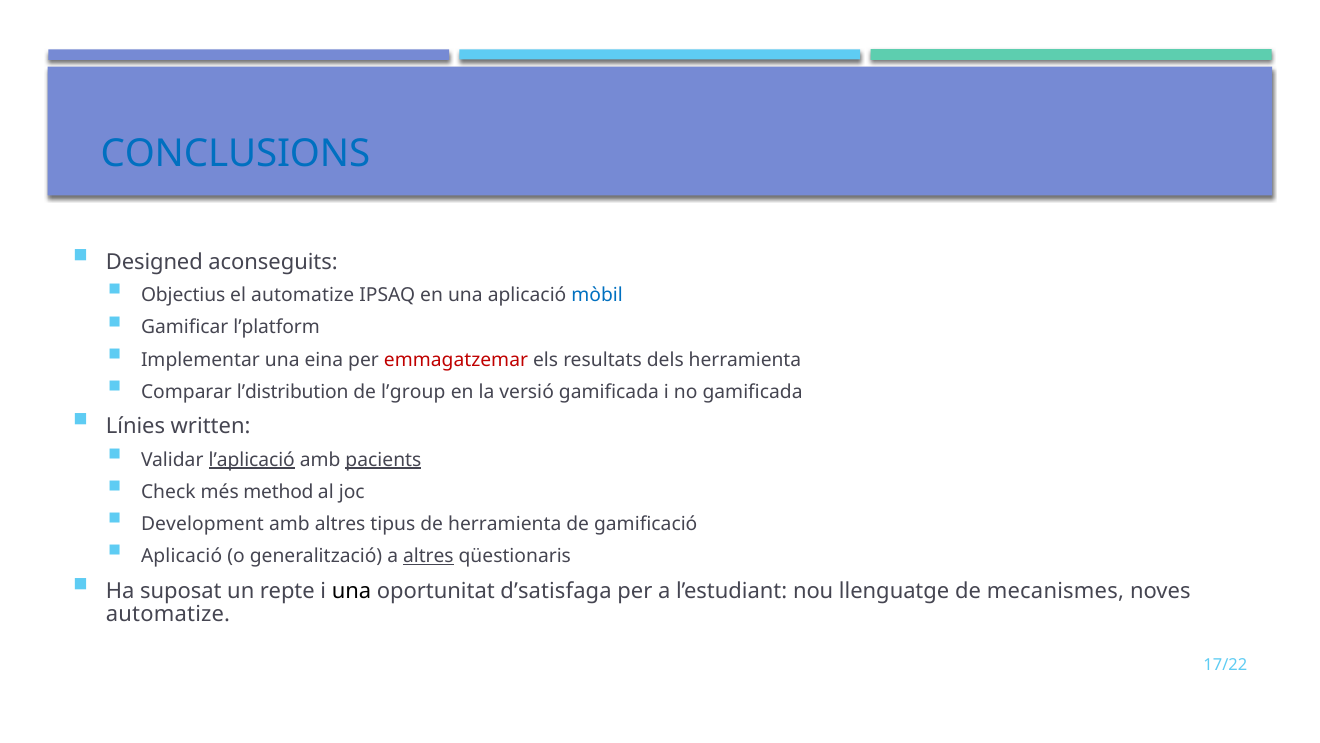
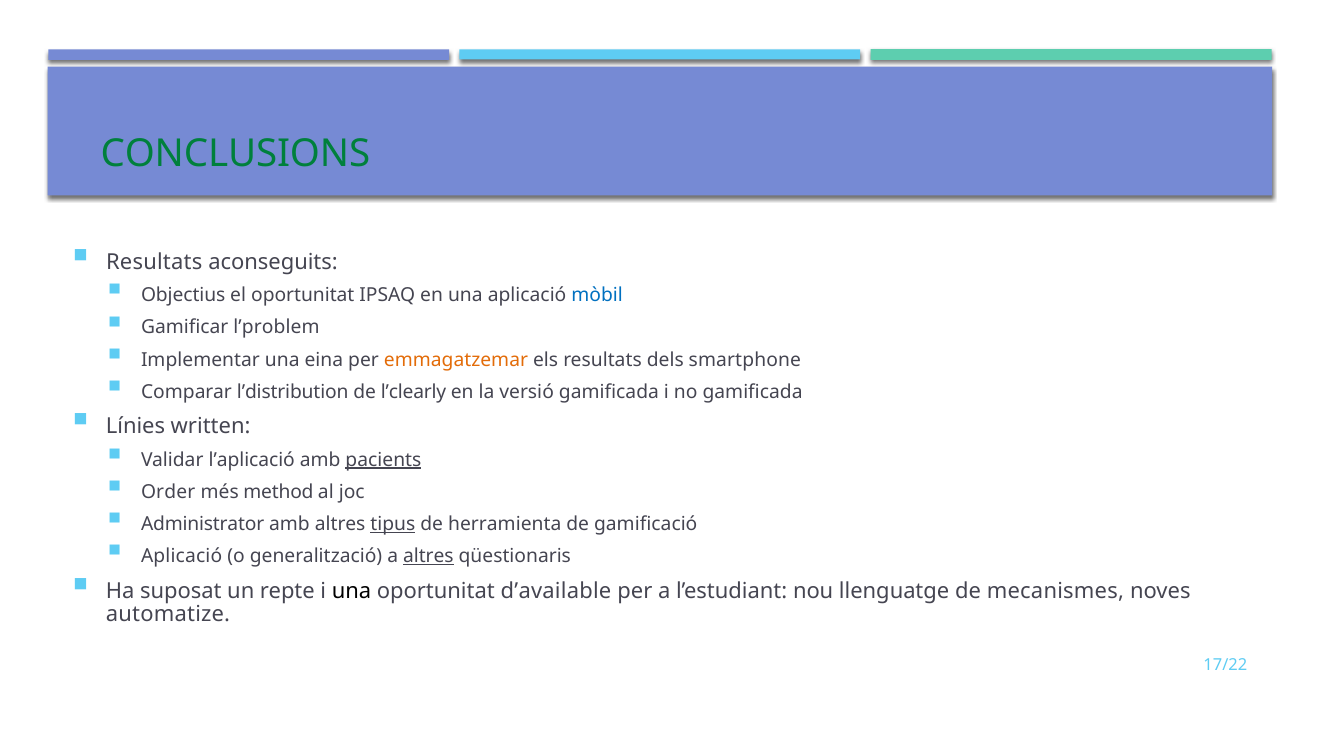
CONCLUSIONS colour: blue -> green (235, 153)
Designed: Designed -> Resultats (154, 262)
el automatize: automatize -> oportunitat (303, 295)
l’platform: l’platform -> l’problem (276, 327)
emmagatzemar colour: red -> orange (456, 360)
dels herramienta: herramienta -> smartphone (745, 360)
l’group: l’group -> l’clearly (414, 392)
l’aplicació underline: present -> none (252, 459)
Check: Check -> Order (168, 492)
Development: Development -> Administrator (203, 524)
tipus underline: none -> present (393, 524)
d’satisfaga: d’satisfaga -> d’available (556, 590)
